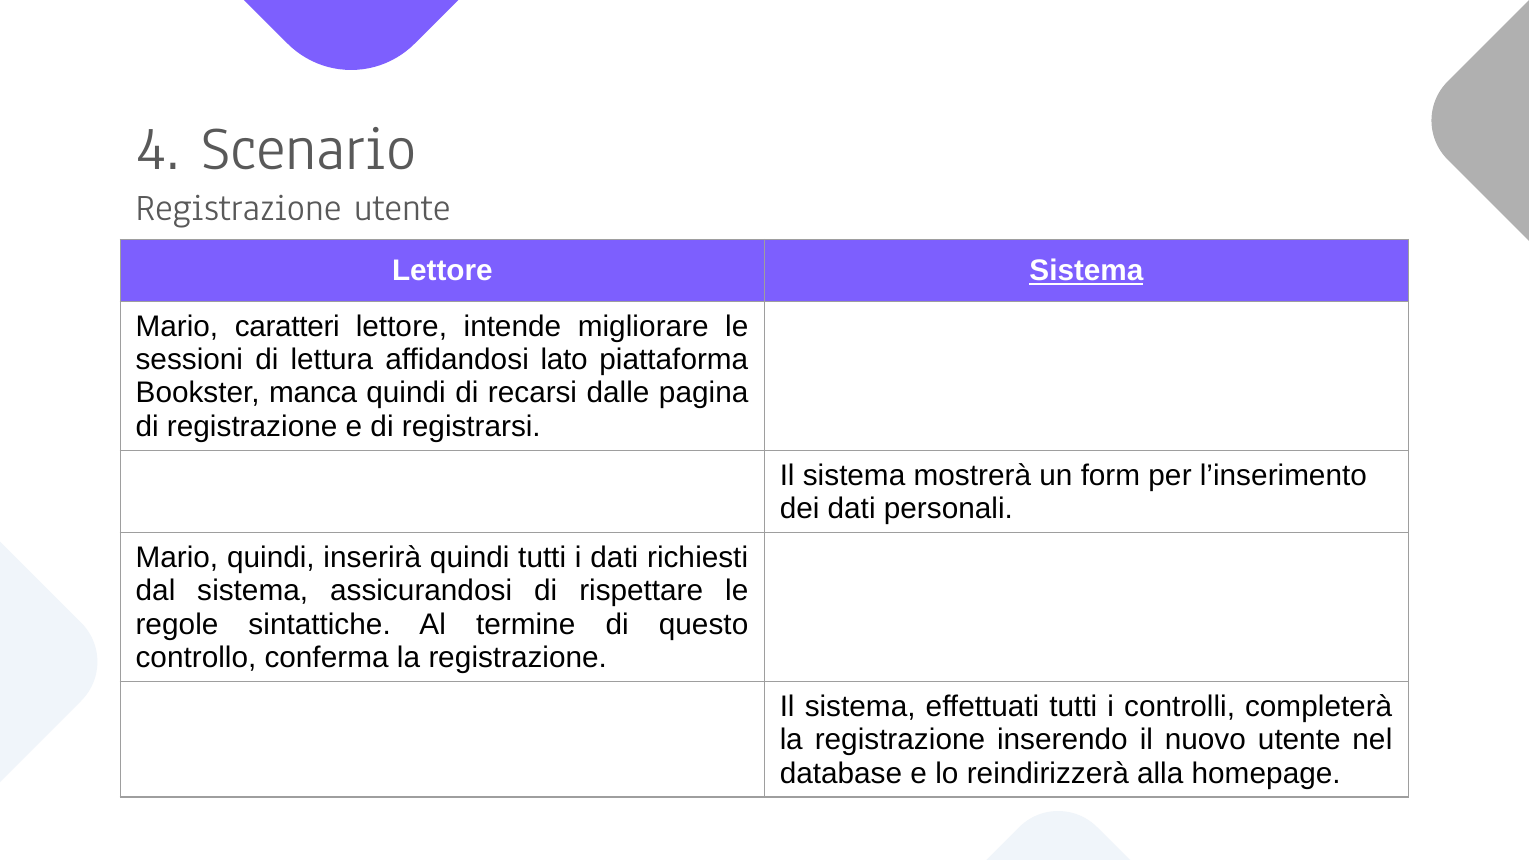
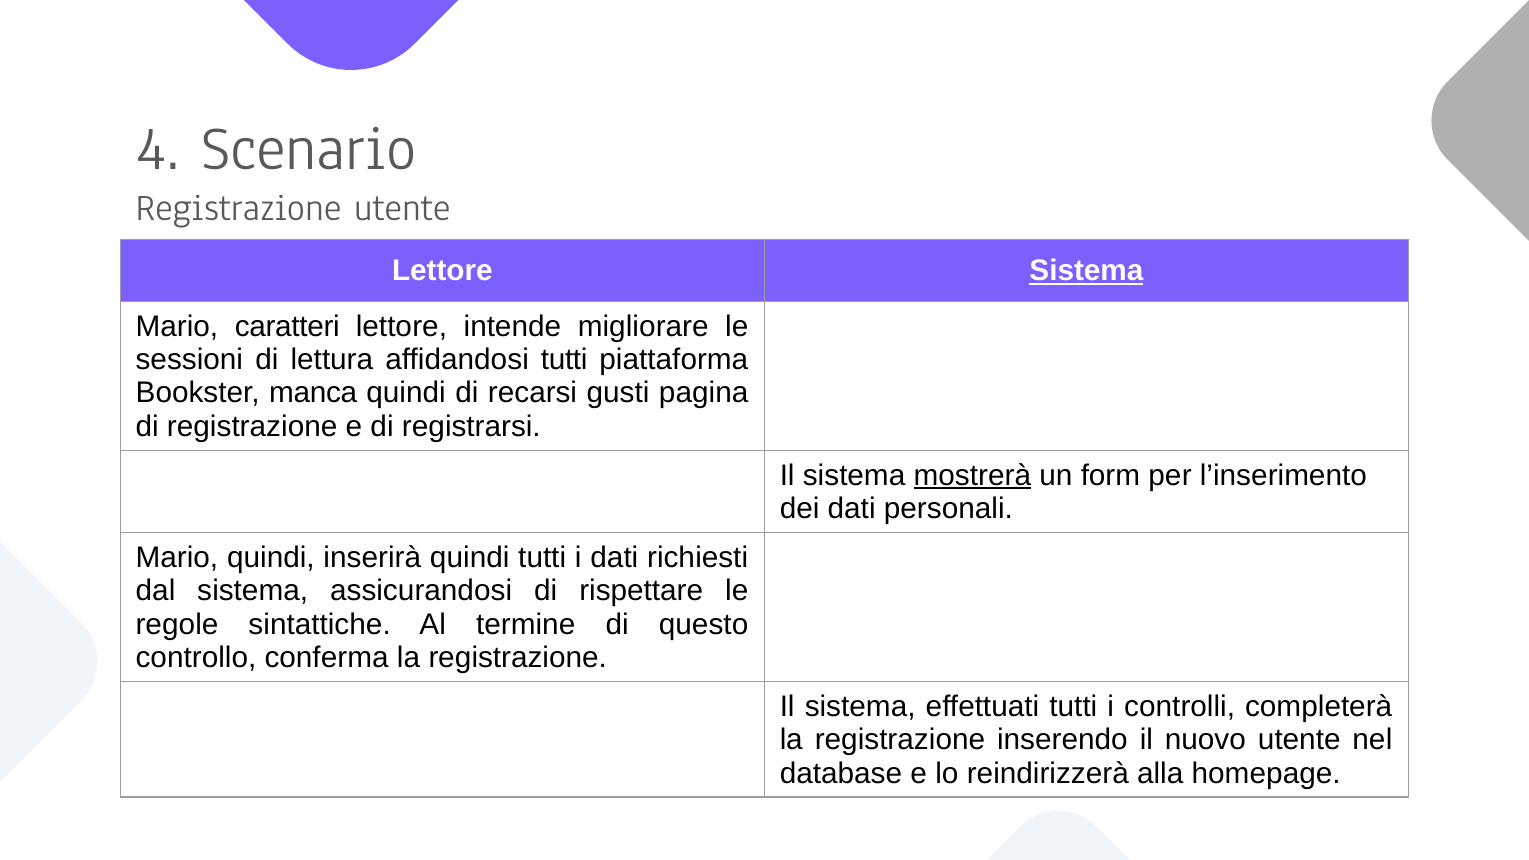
affidandosi lato: lato -> tutti (564, 360)
dalle: dalle -> gusti (618, 393)
mostrerà underline: none -> present (972, 475)
